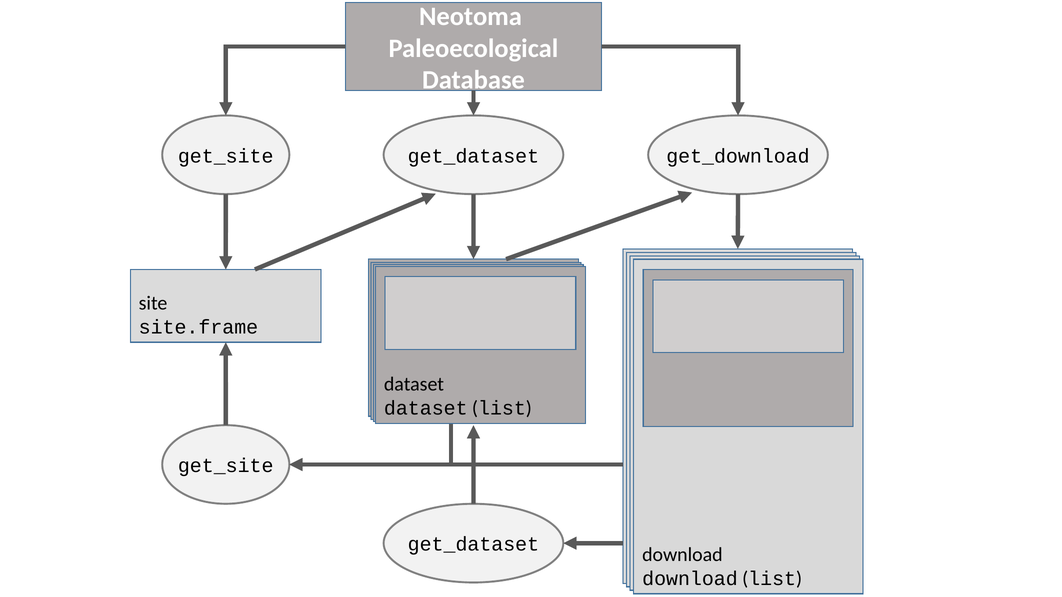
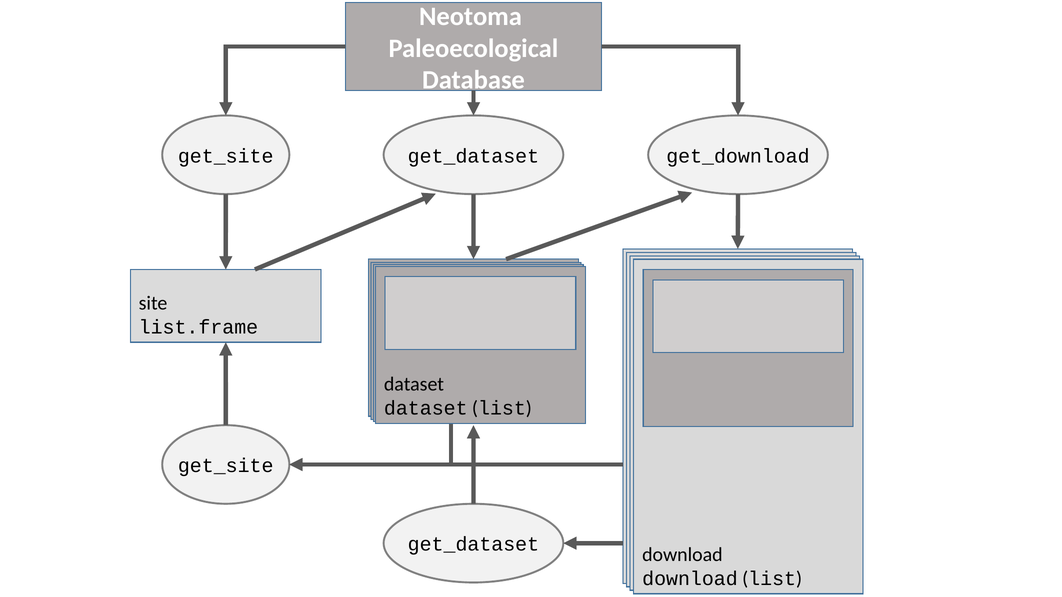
site.frame: site.frame -> list.frame (198, 327)
